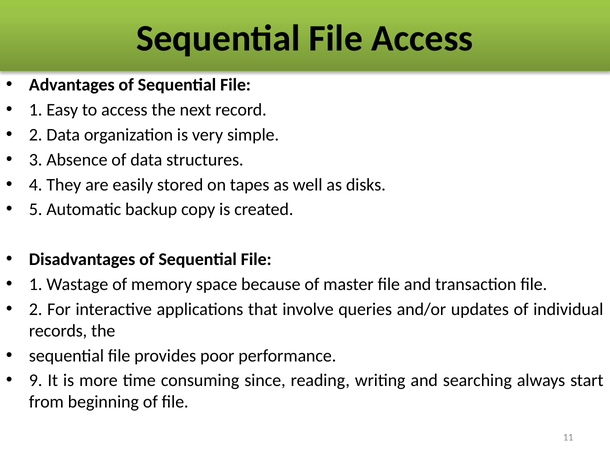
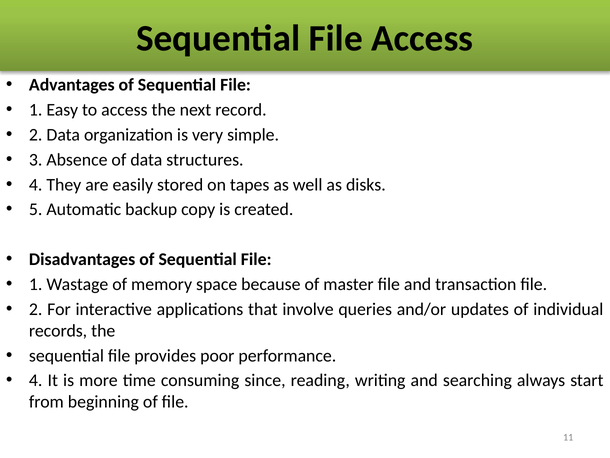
9: 9 -> 4 (36, 380)
